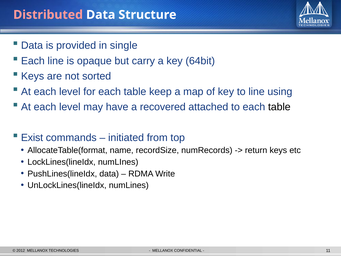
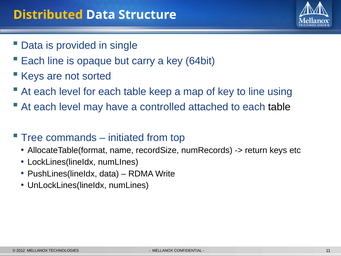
Distributed colour: pink -> yellow (48, 15)
recovered: recovered -> controlled (163, 107)
Exist: Exist -> Tree (32, 138)
